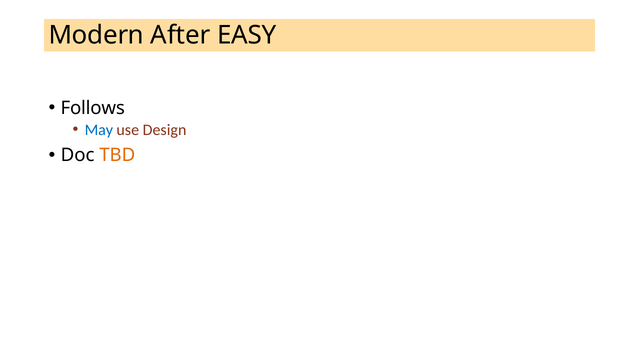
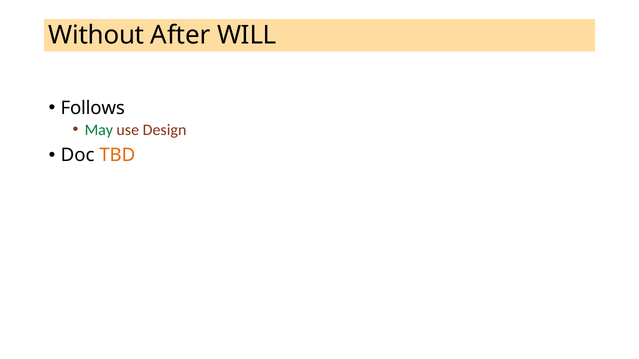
Modern: Modern -> Without (96, 35)
EASY: EASY -> WILL (247, 35)
May colour: blue -> green (99, 130)
